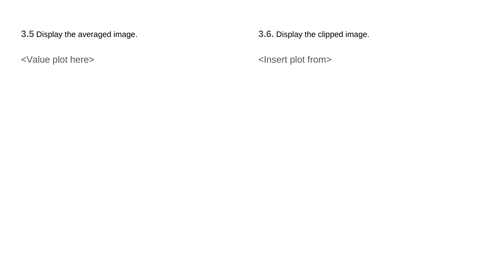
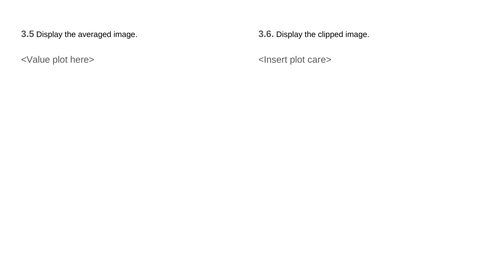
from>: from> -> care> (320, 60)
